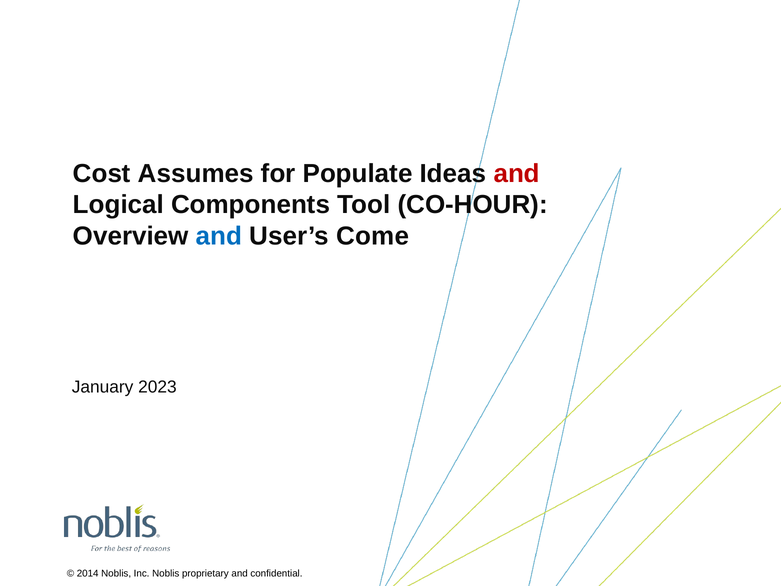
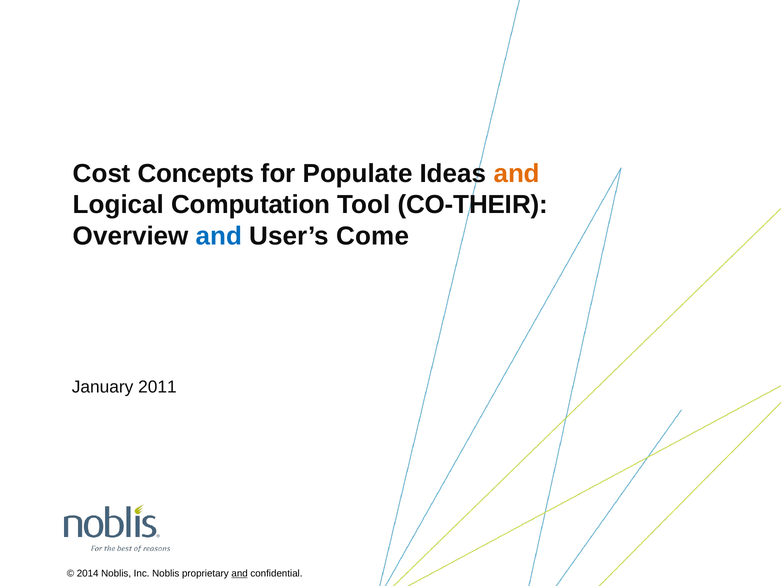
Assumes: Assumes -> Concepts (196, 173)
and colour: red -> orange (517, 173)
Components: Components -> Computation (251, 205)
CO-HOUR: CO-HOUR -> CO-THEIR (473, 205)
2023: 2023 -> 2011 (157, 387)
and underline: none -> present (240, 573)
